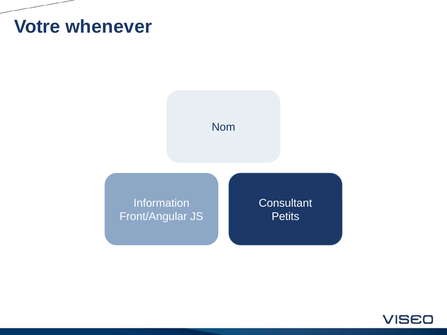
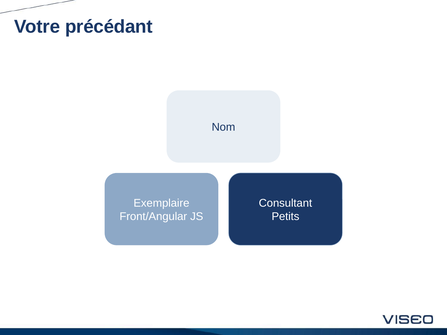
whenever: whenever -> précédant (109, 27)
Information: Information -> Exemplaire (161, 203)
